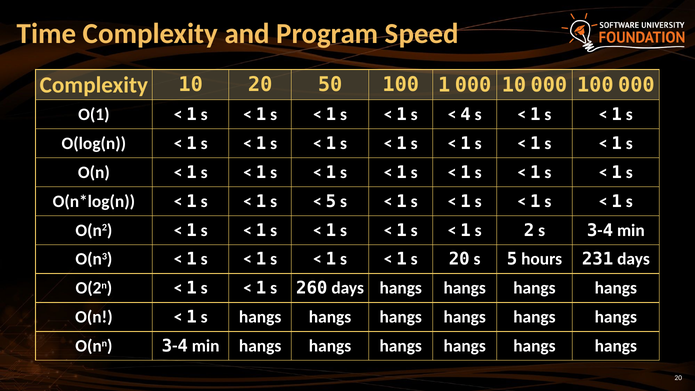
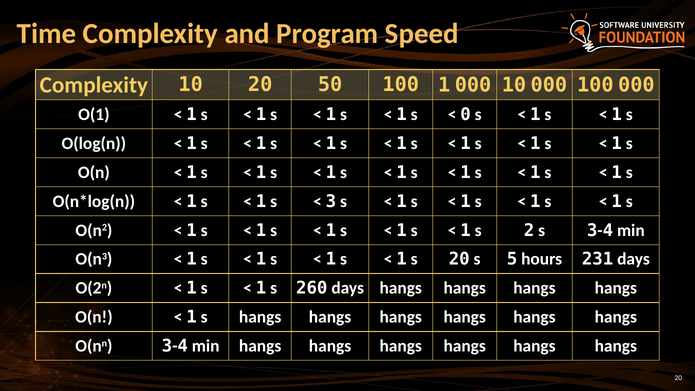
4: 4 -> 0 (466, 114)
5: 5 -> 3 (331, 201)
